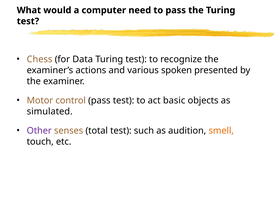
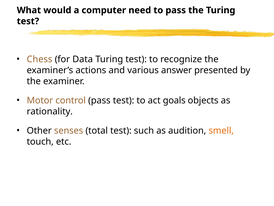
spoken: spoken -> answer (177, 70)
basic: basic -> goals (174, 100)
simulated: simulated -> rationality (50, 111)
Other colour: purple -> black (39, 130)
